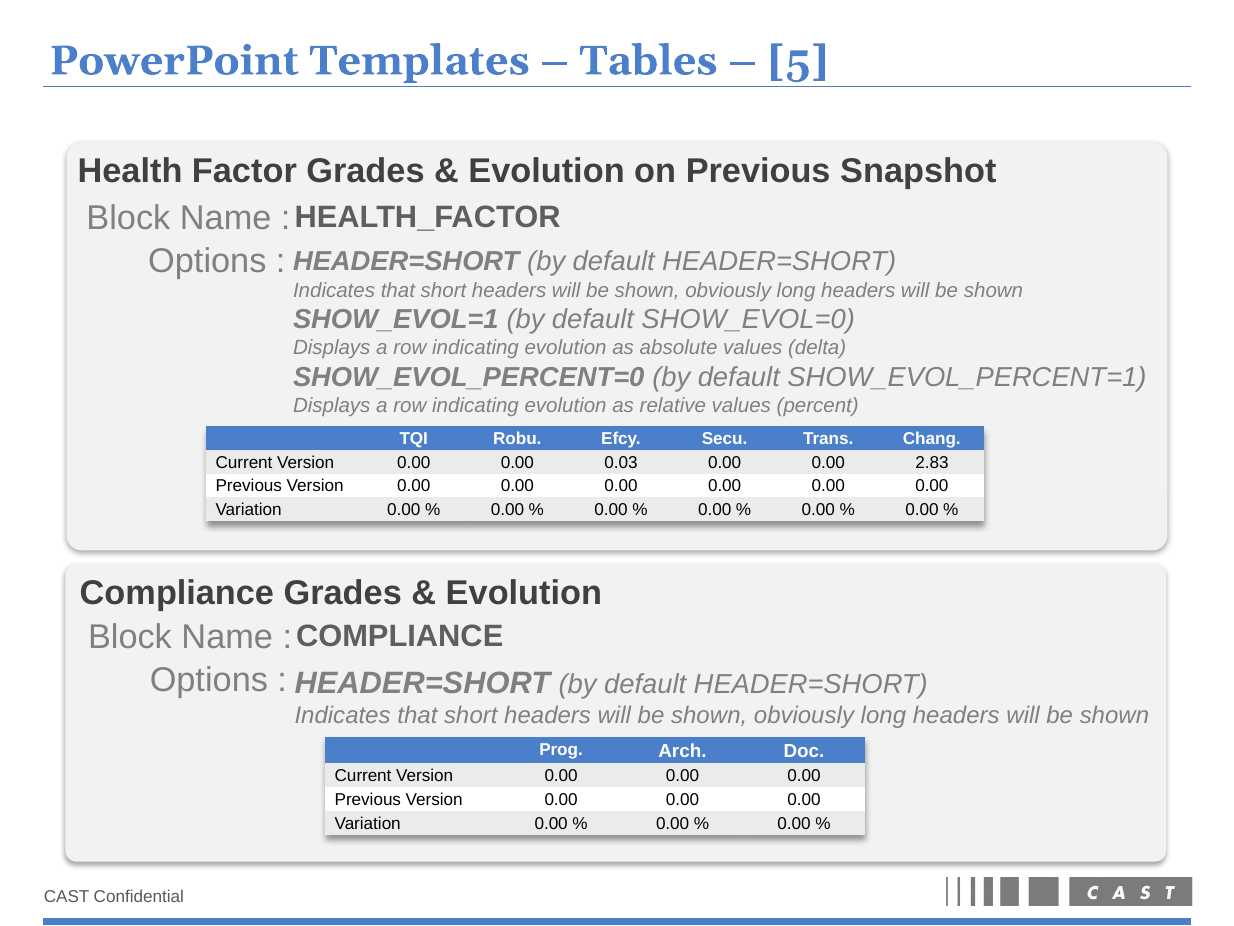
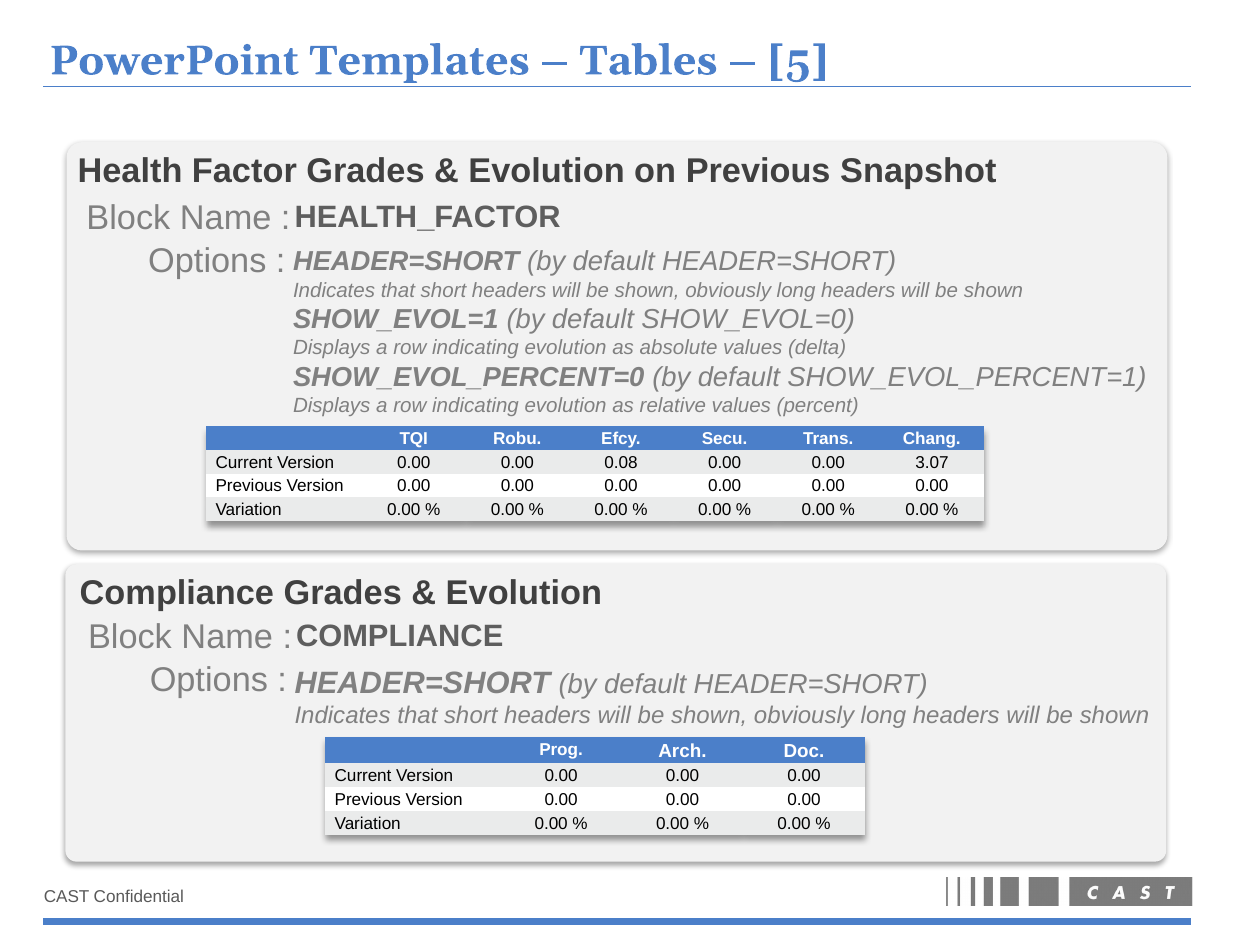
0.03: 0.03 -> 0.08 (621, 462)
2.83: 2.83 -> 3.07 (932, 462)
